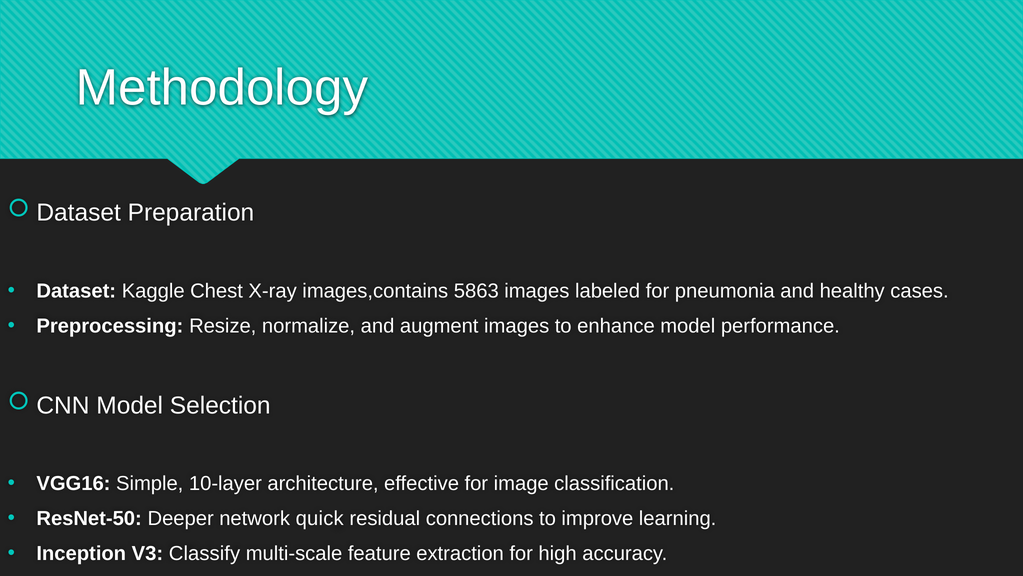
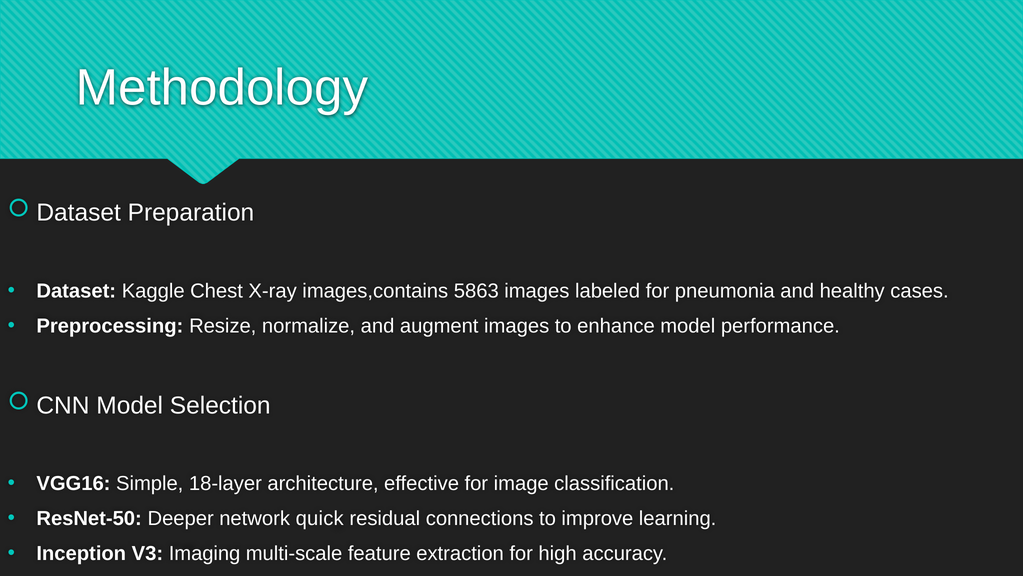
10-layer: 10-layer -> 18-layer (225, 483)
Classify: Classify -> Imaging (205, 553)
